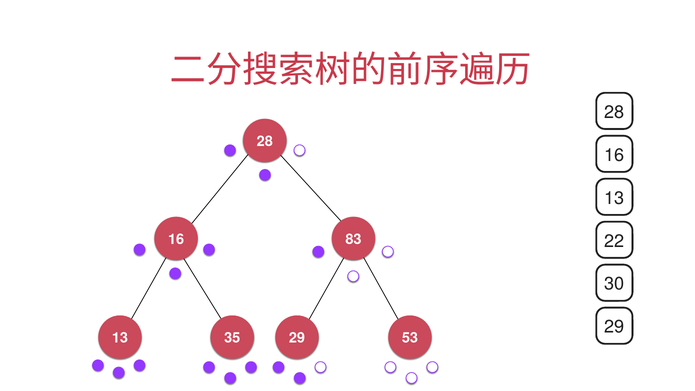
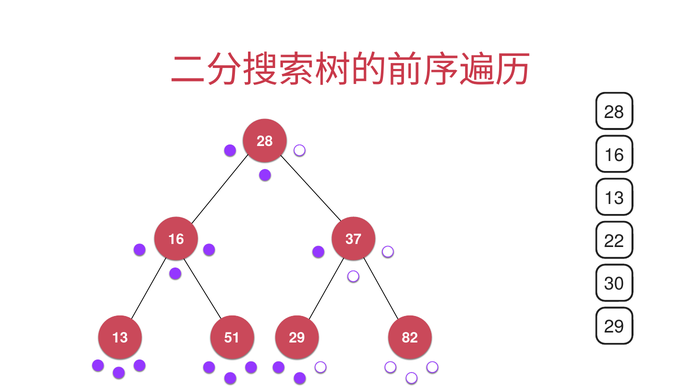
83: 83 -> 37 (353, 239)
35: 35 -> 51 (232, 338)
53: 53 -> 82 (410, 338)
